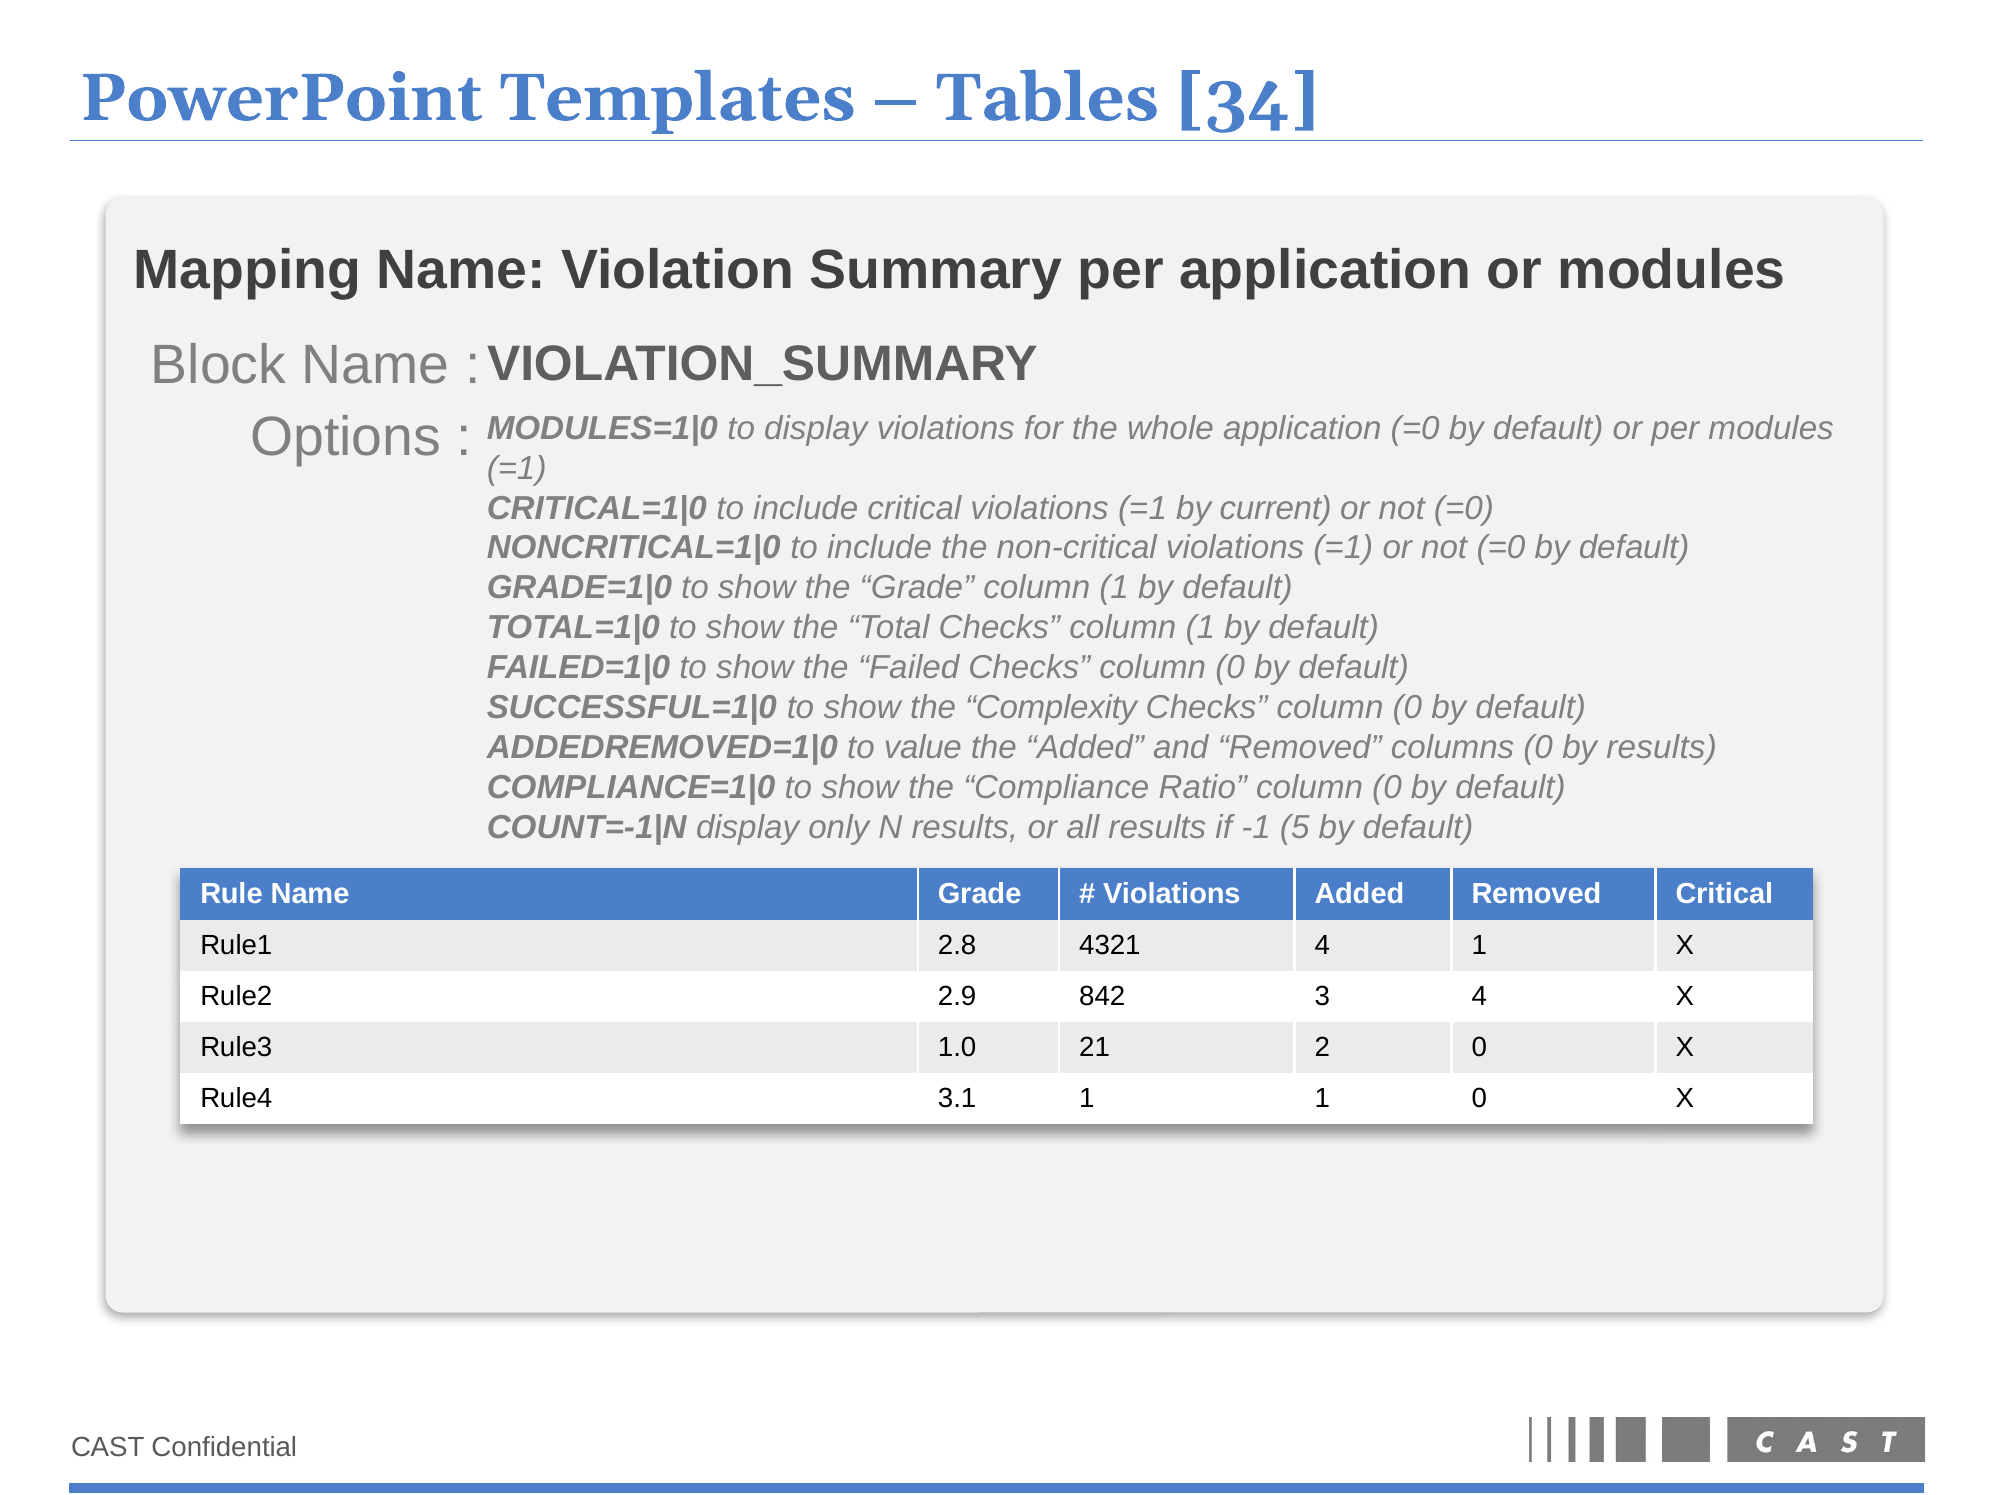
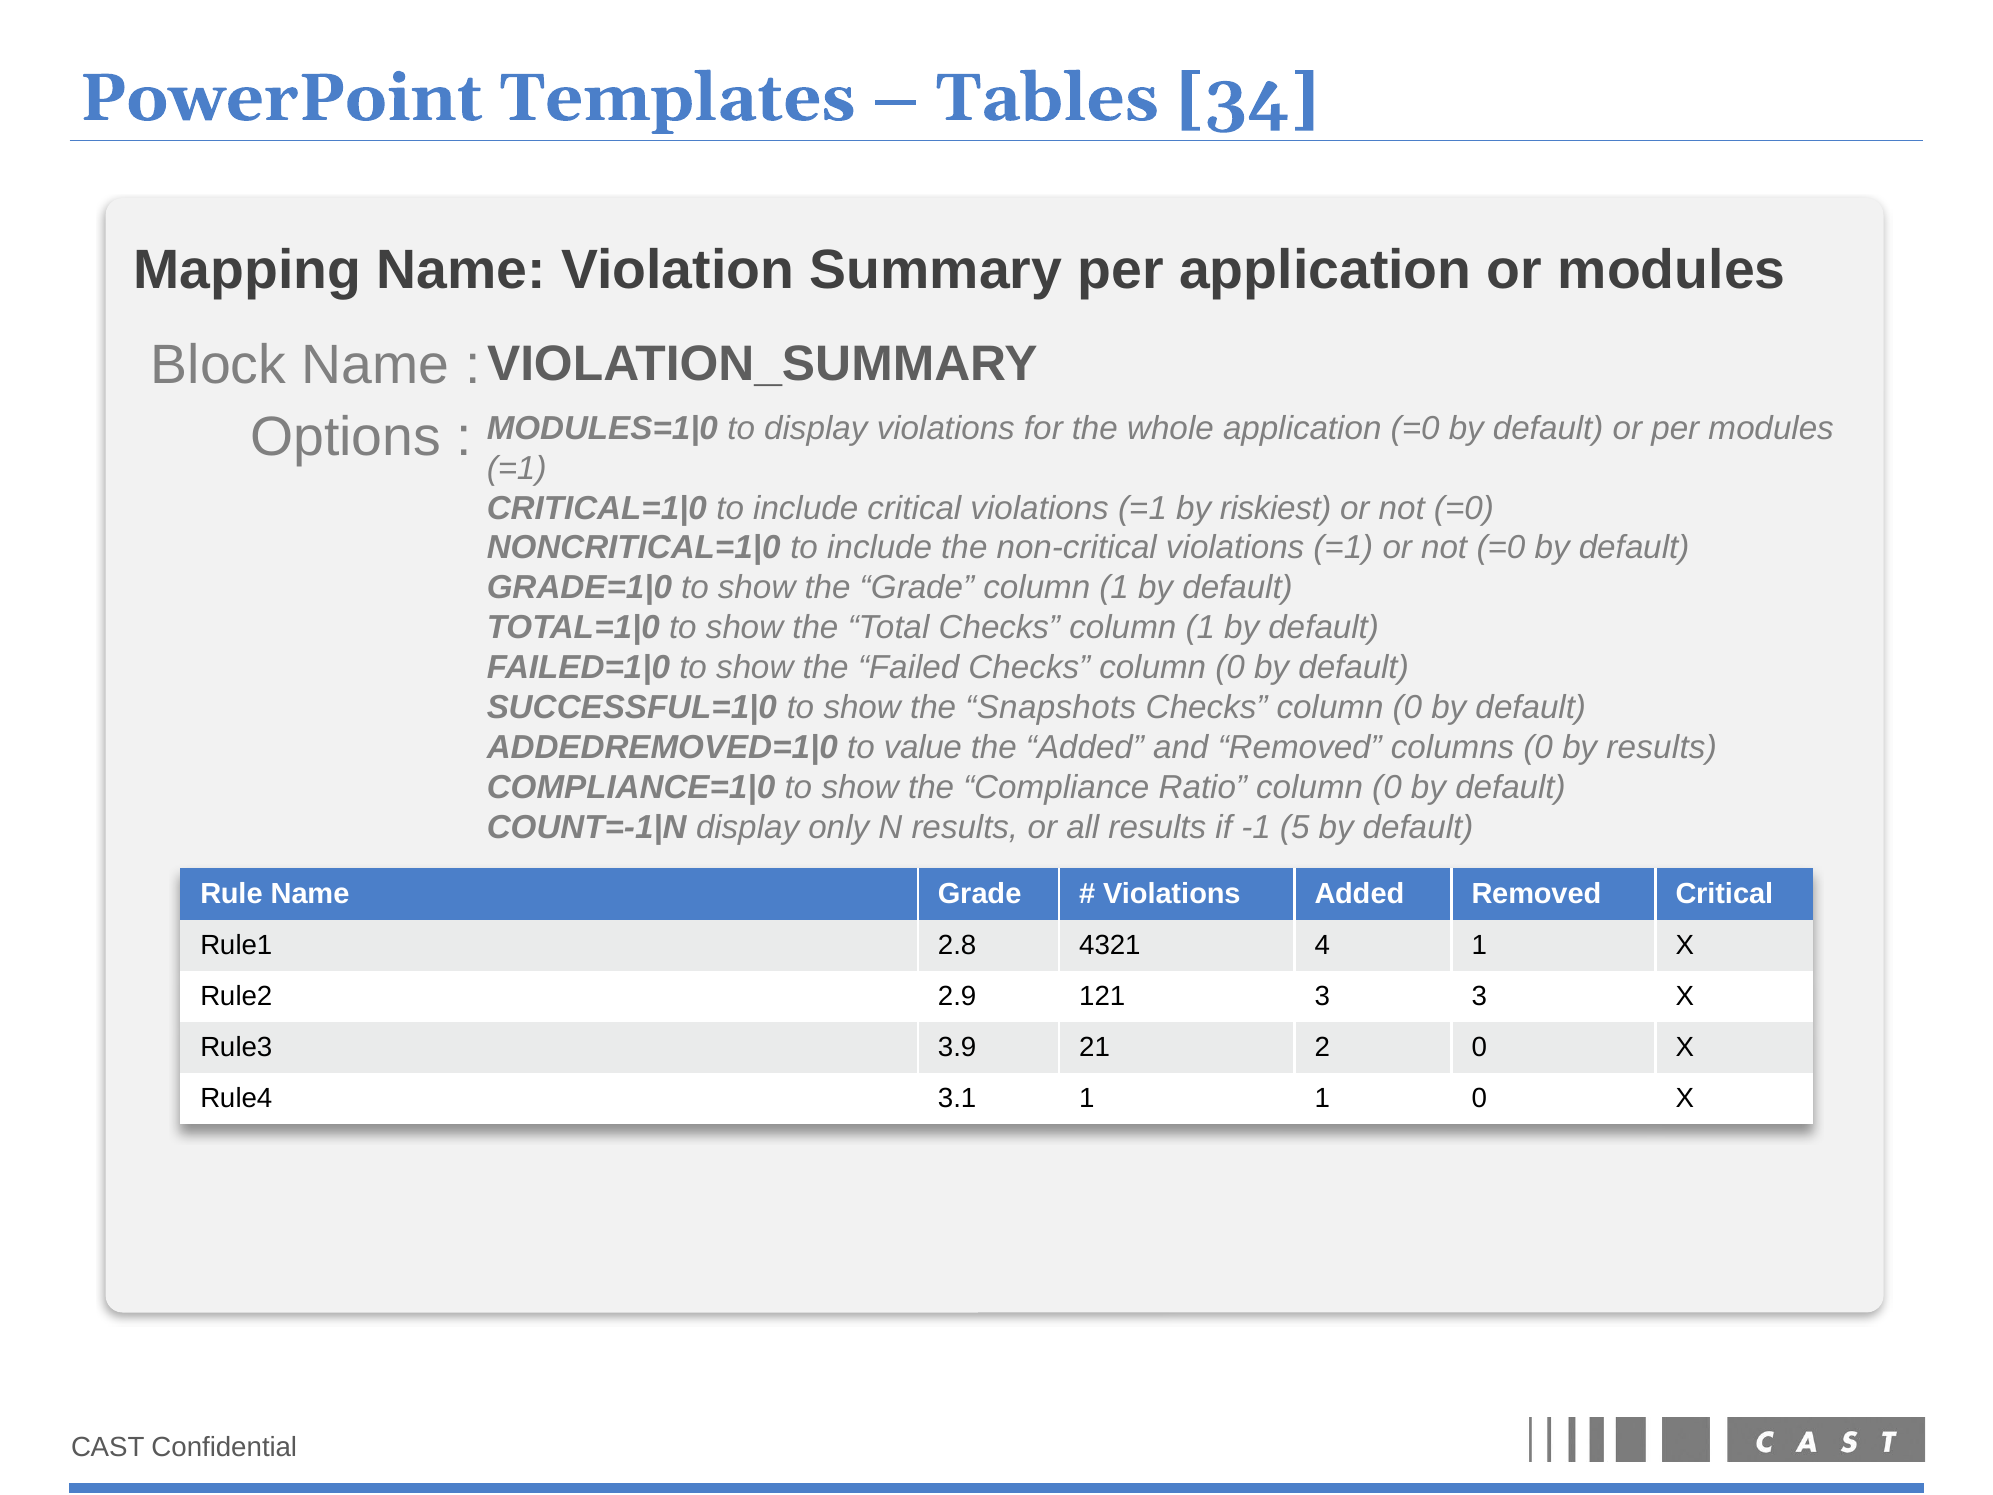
current: current -> riskiest (1276, 508)
Complexity: Complexity -> Snapshots (1051, 707)
842: 842 -> 121 (1102, 996)
3 4: 4 -> 3 (1479, 996)
1.0: 1.0 -> 3.9 (957, 1047)
